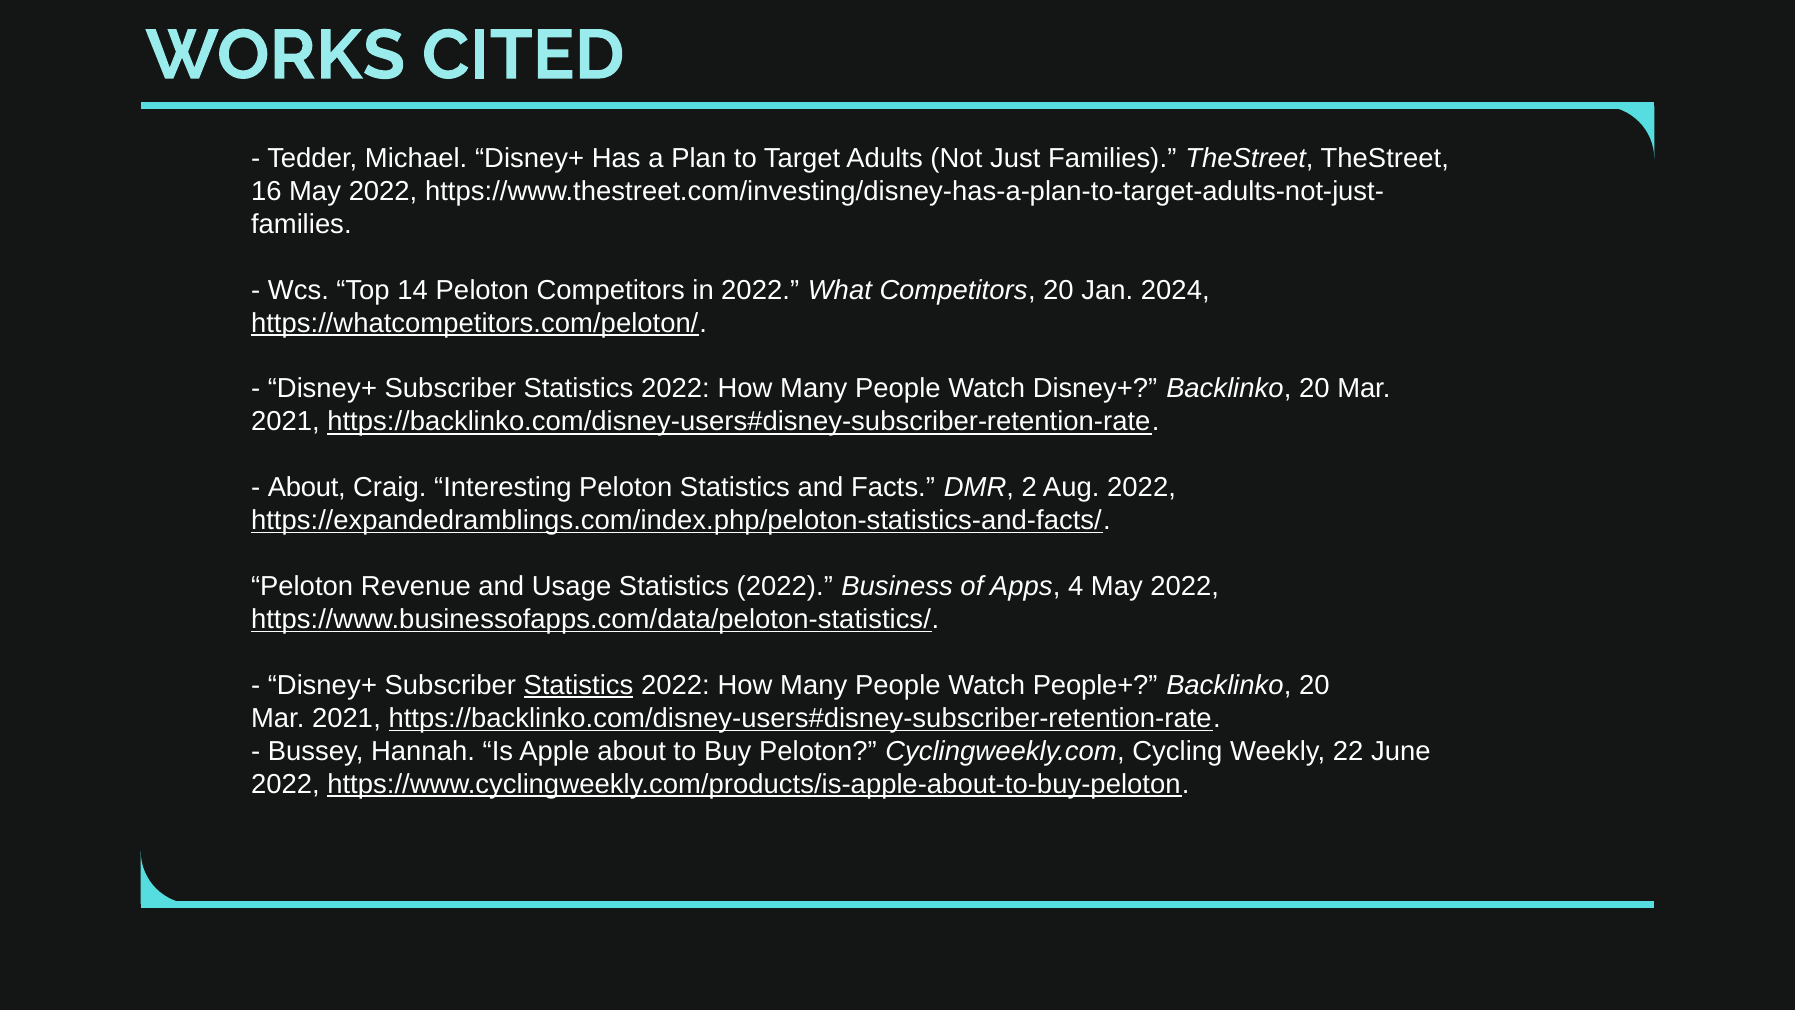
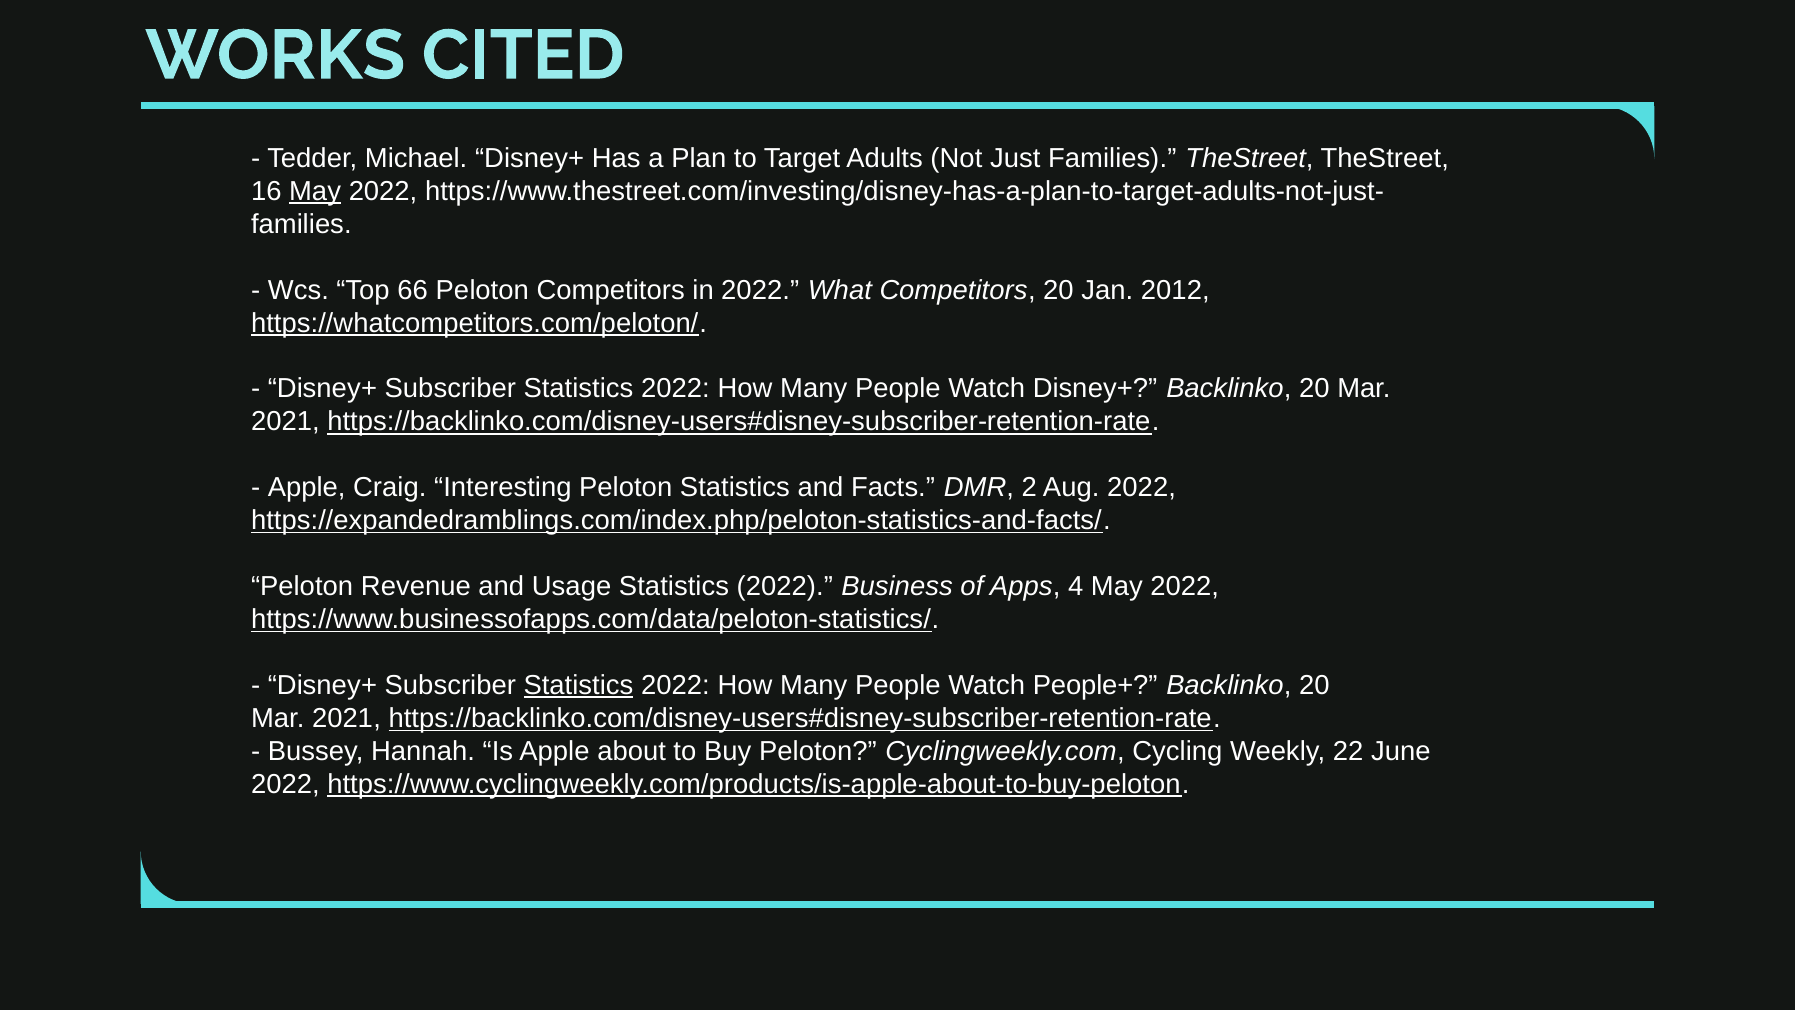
May underline: none -> present (315, 191)
14: 14 -> 66 (413, 290)
2024: 2024 -> 2012 (1175, 290)
About: About -> Apple (307, 488)
